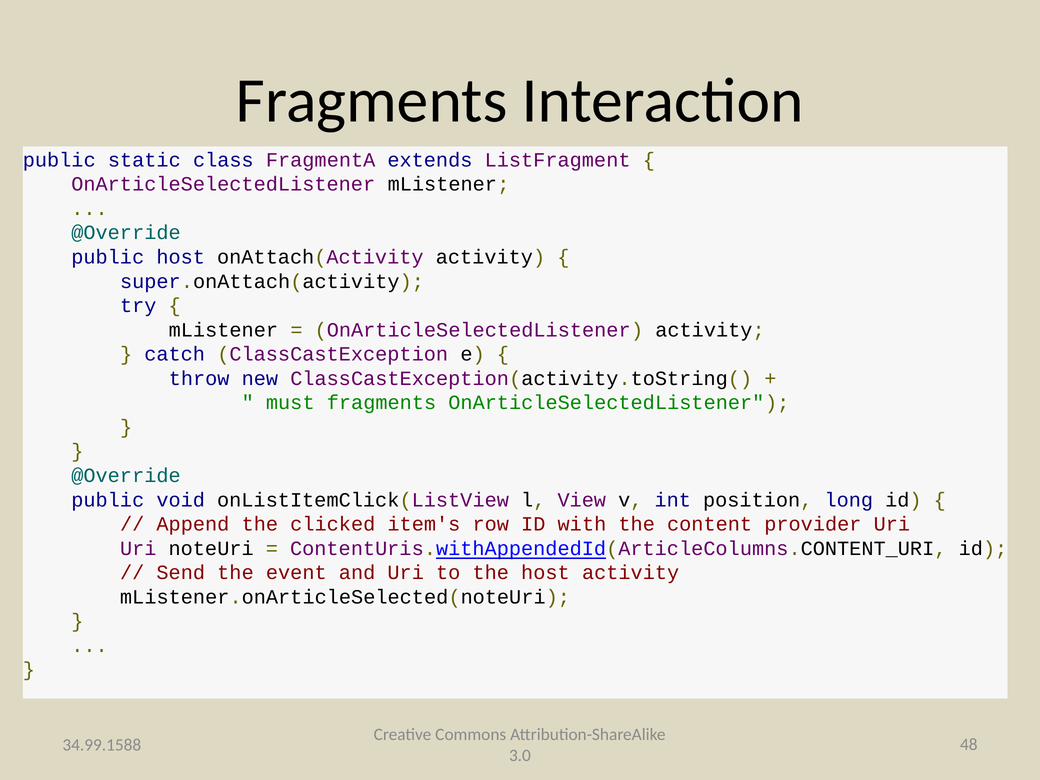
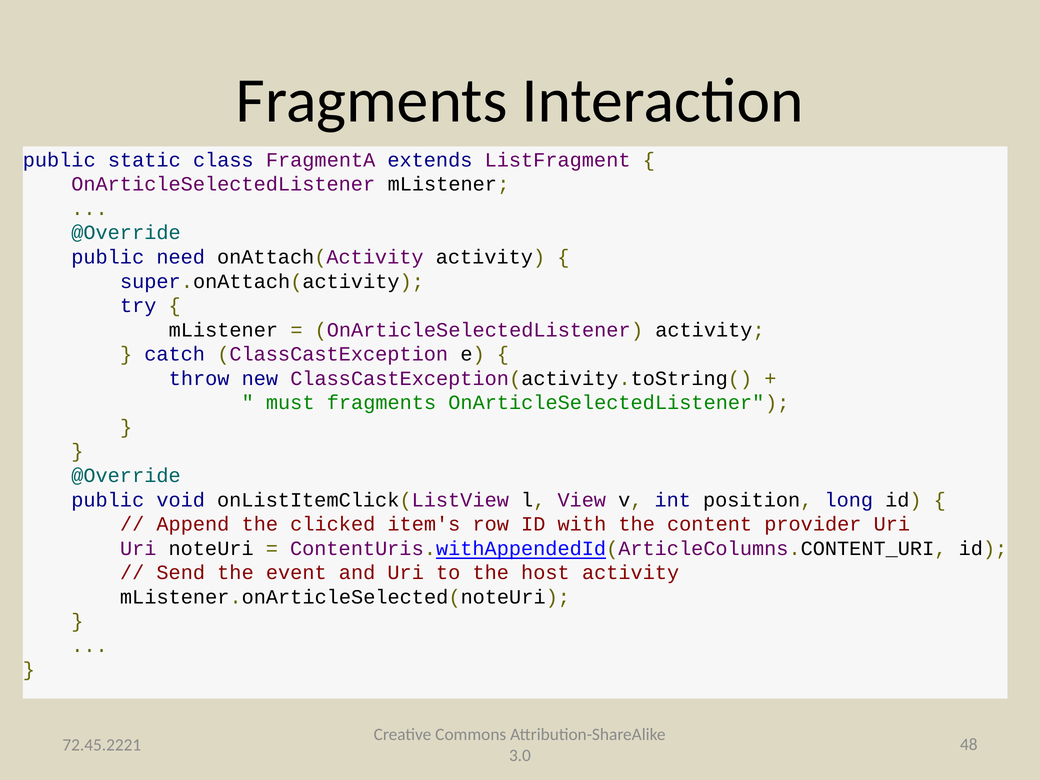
public host: host -> need (181, 257)
34.99.1588: 34.99.1588 -> 72.45.2221 (102, 745)
